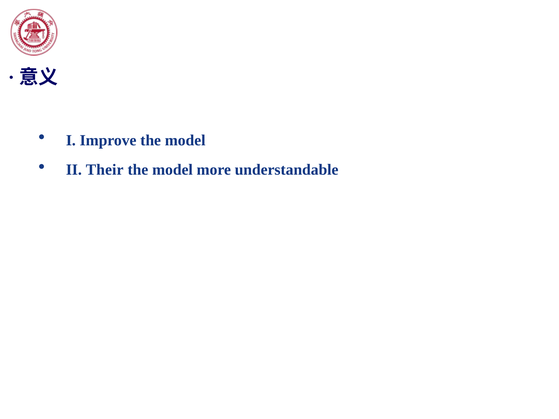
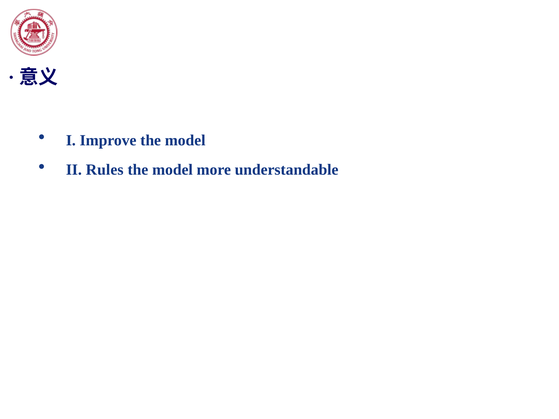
Their: Their -> Rules (105, 170)
